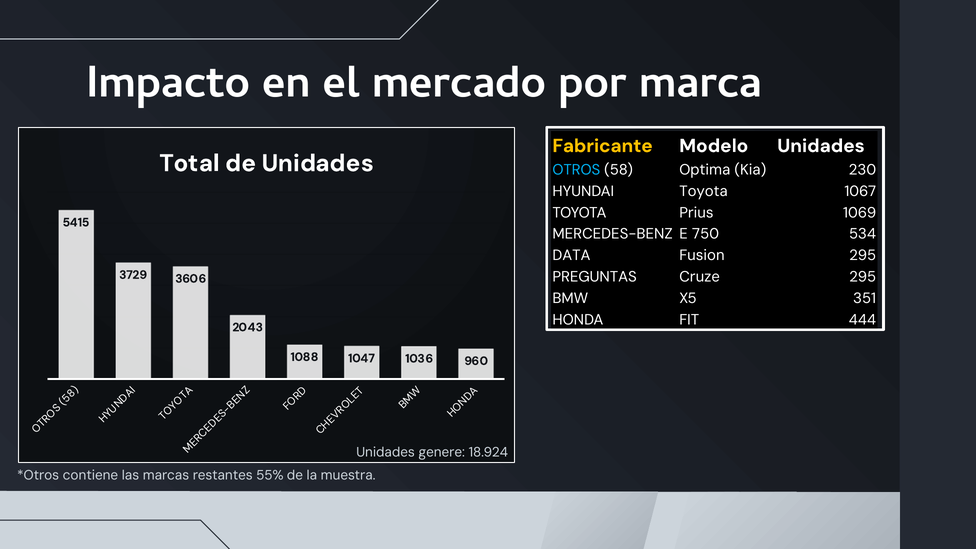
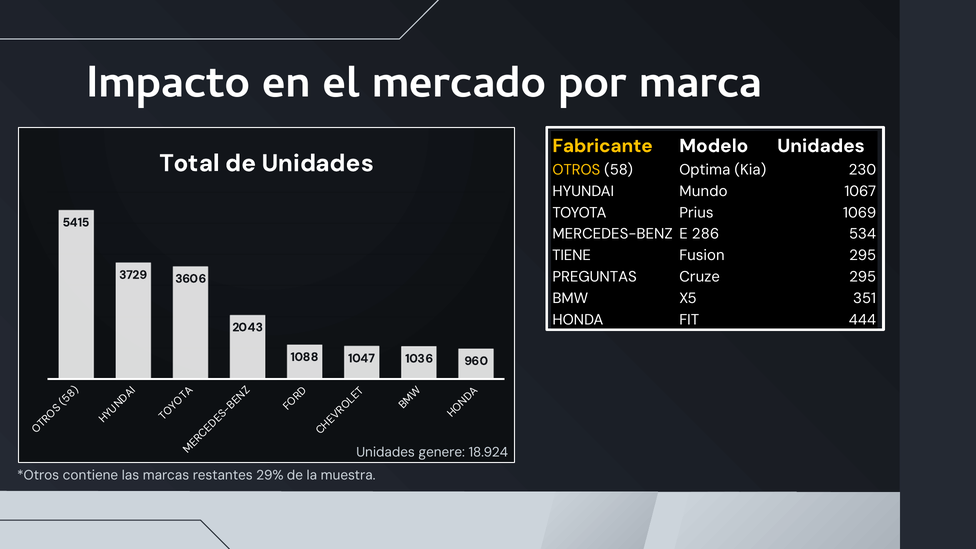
OTROS colour: light blue -> yellow (576, 170)
HYUNDAI Toyota: Toyota -> Mundo (703, 191)
750: 750 -> 286 (706, 234)
DATA: DATA -> TIENE (572, 255)
55%: 55% -> 29% (270, 475)
